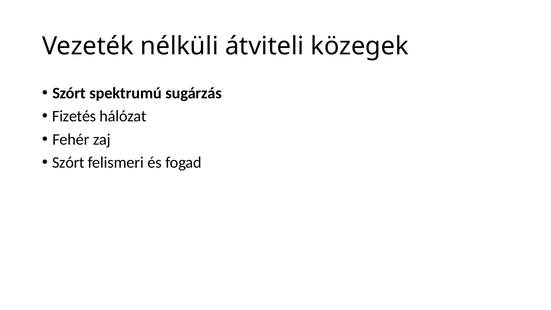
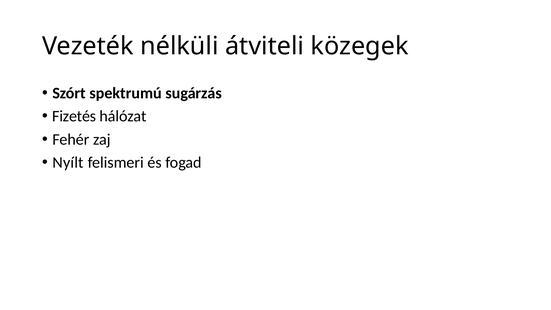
Szórt: Szórt -> Nyílt (68, 162)
